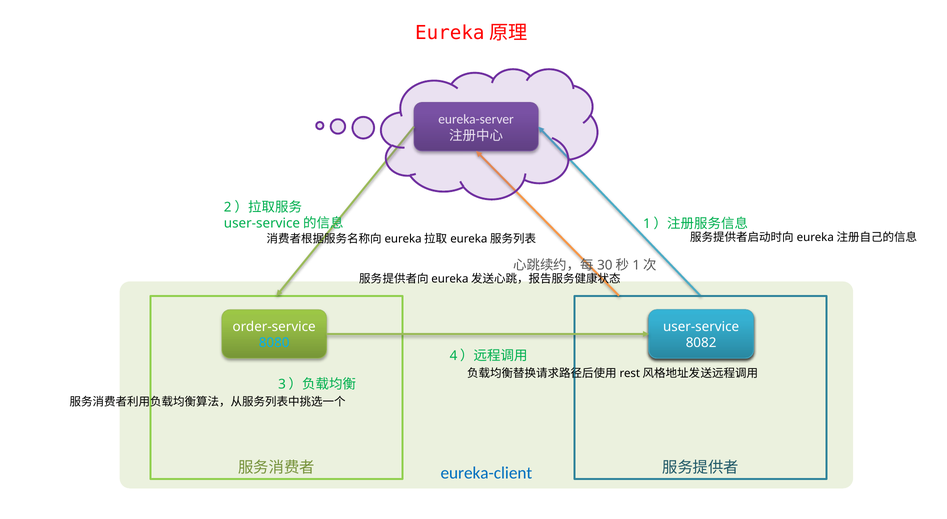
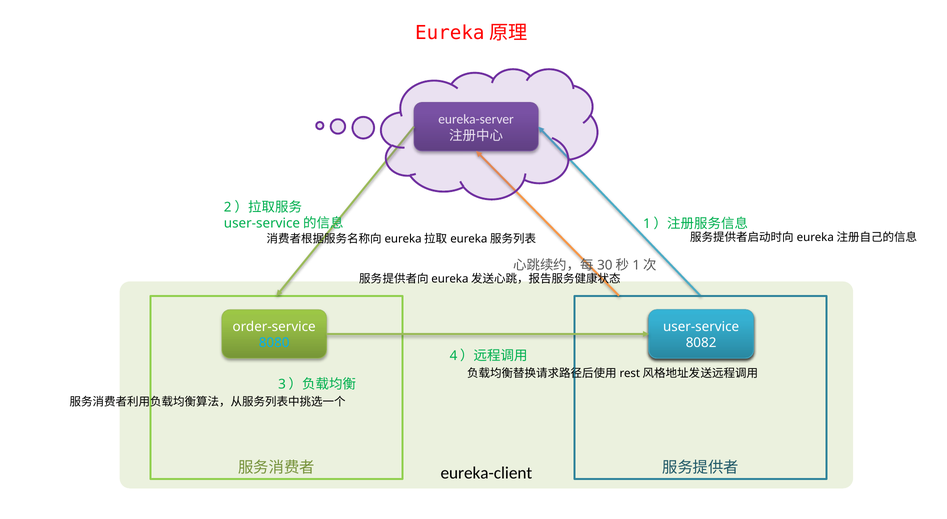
eureka-client colour: blue -> black (486, 472)
